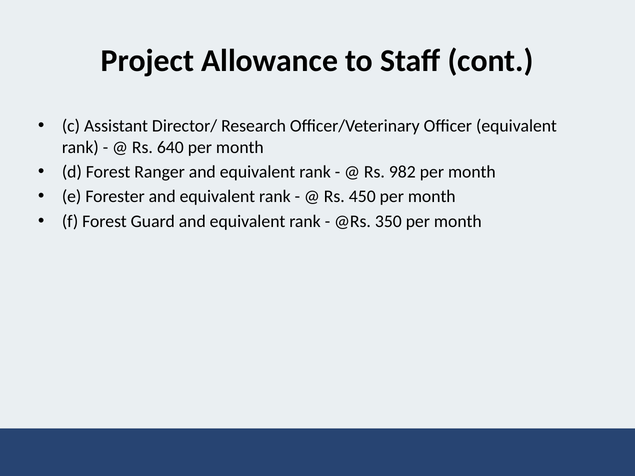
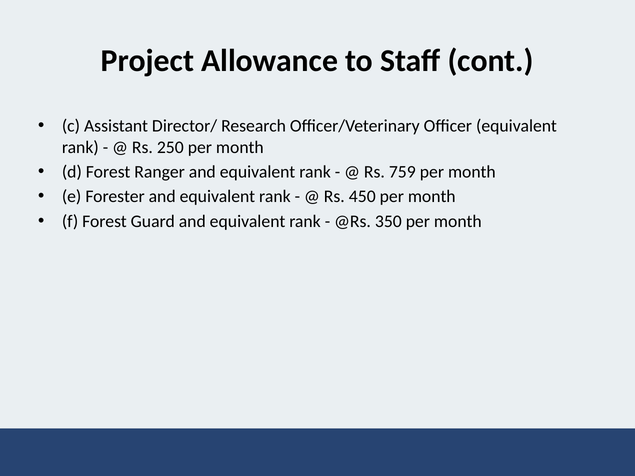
640: 640 -> 250 (170, 147)
982: 982 -> 759 (402, 172)
